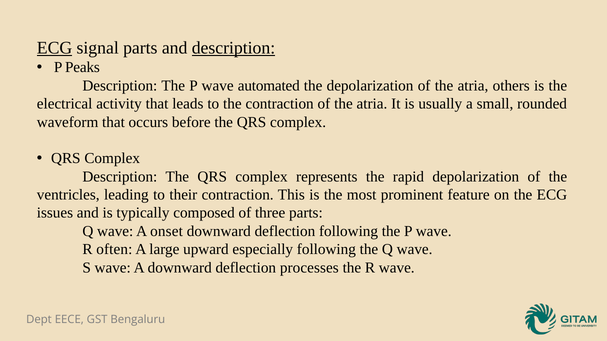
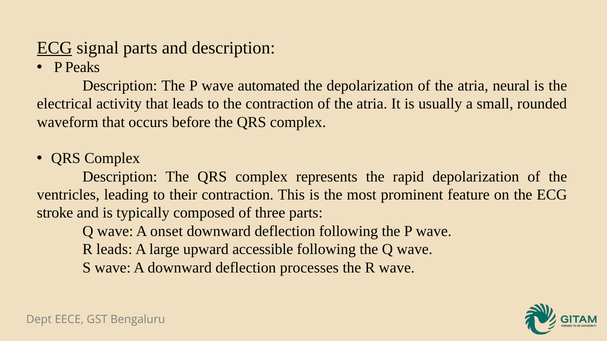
description underline: present -> none (233, 48)
others: others -> neural (511, 86)
issues: issues -> stroke (55, 213)
R often: often -> leads (114, 250)
especially: especially -> accessible (263, 250)
